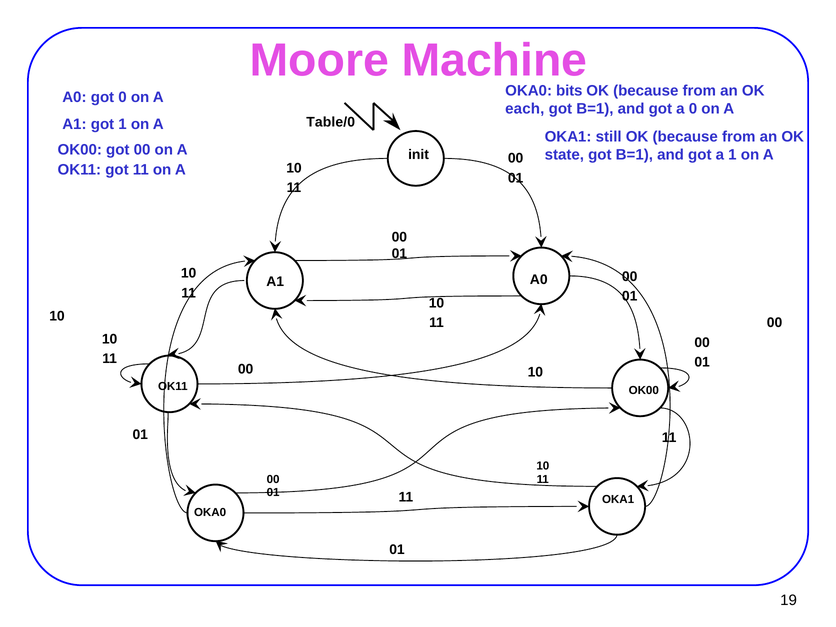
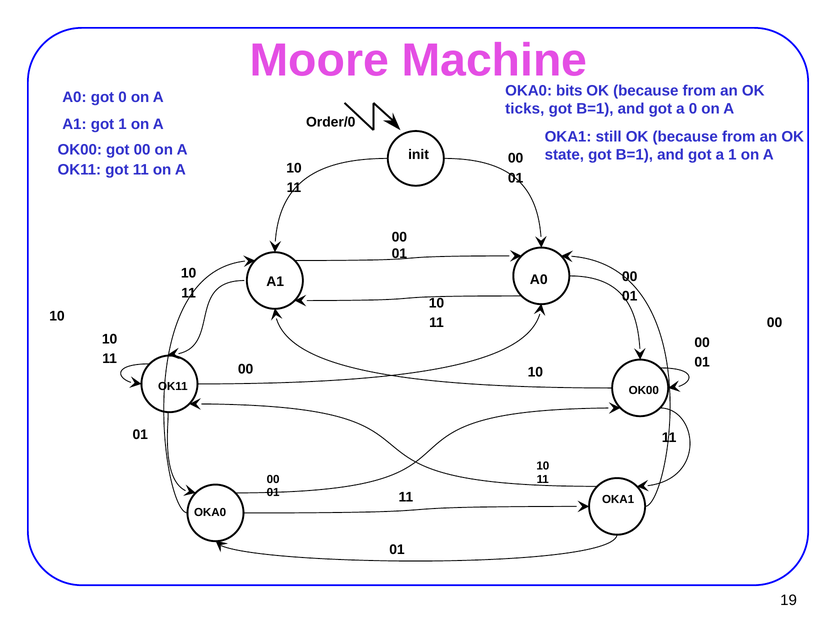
each: each -> ticks (525, 109)
Table/0: Table/0 -> Order/0 (331, 122)
